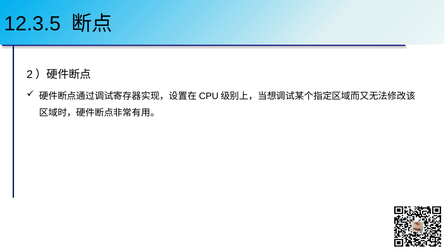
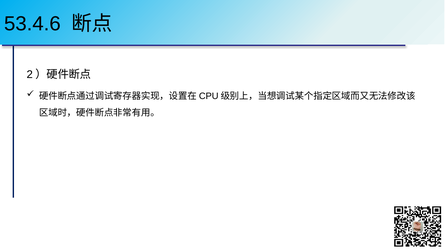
12.3.5: 12.3.5 -> 53.4.6 (33, 24)
